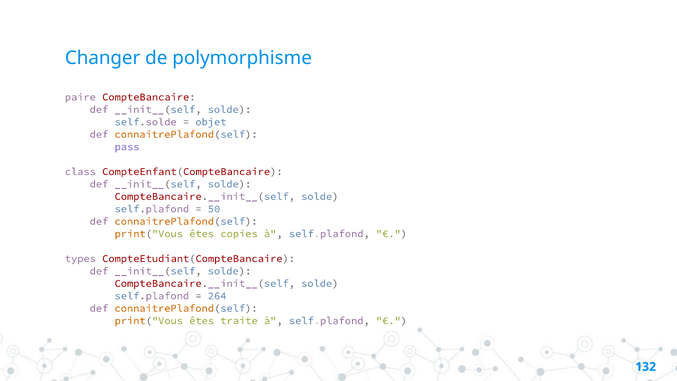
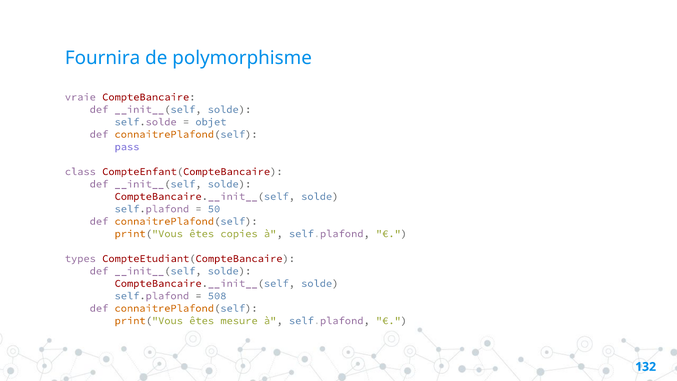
Changer: Changer -> Fournira (103, 58)
paire: paire -> vraie (80, 97)
264: 264 -> 508 (217, 296)
traite: traite -> mesure (239, 321)
